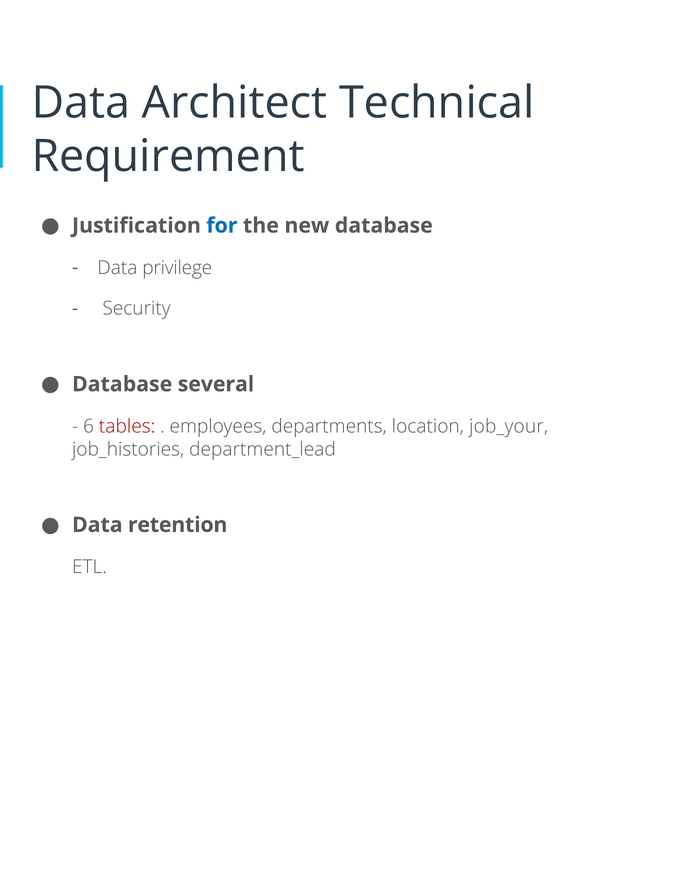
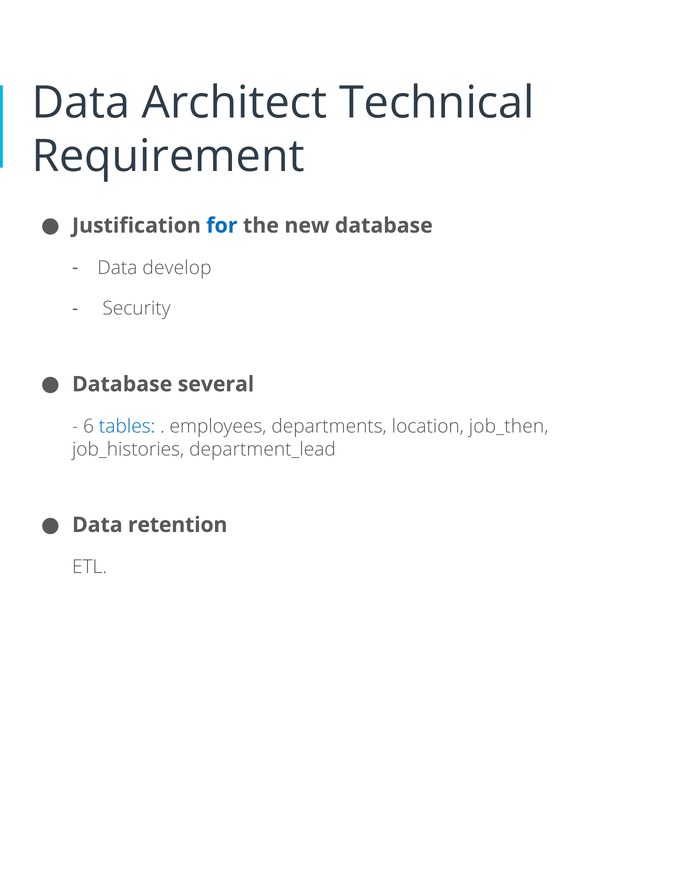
privilege: privilege -> develop (177, 268)
tables colour: red -> blue (127, 427)
job_your: job_your -> job_then (509, 427)
